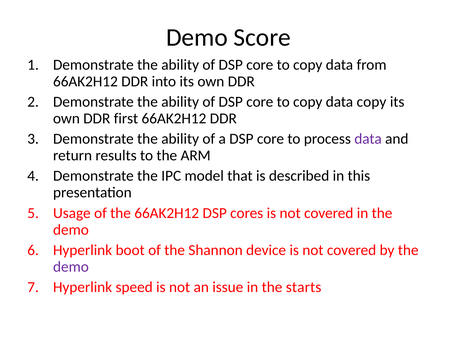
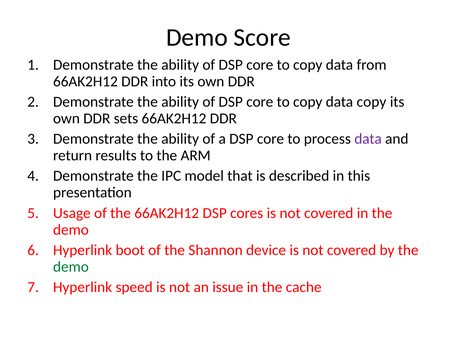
first: first -> sets (126, 119)
demo colour: purple -> green (71, 267)
starts: starts -> cache (304, 288)
